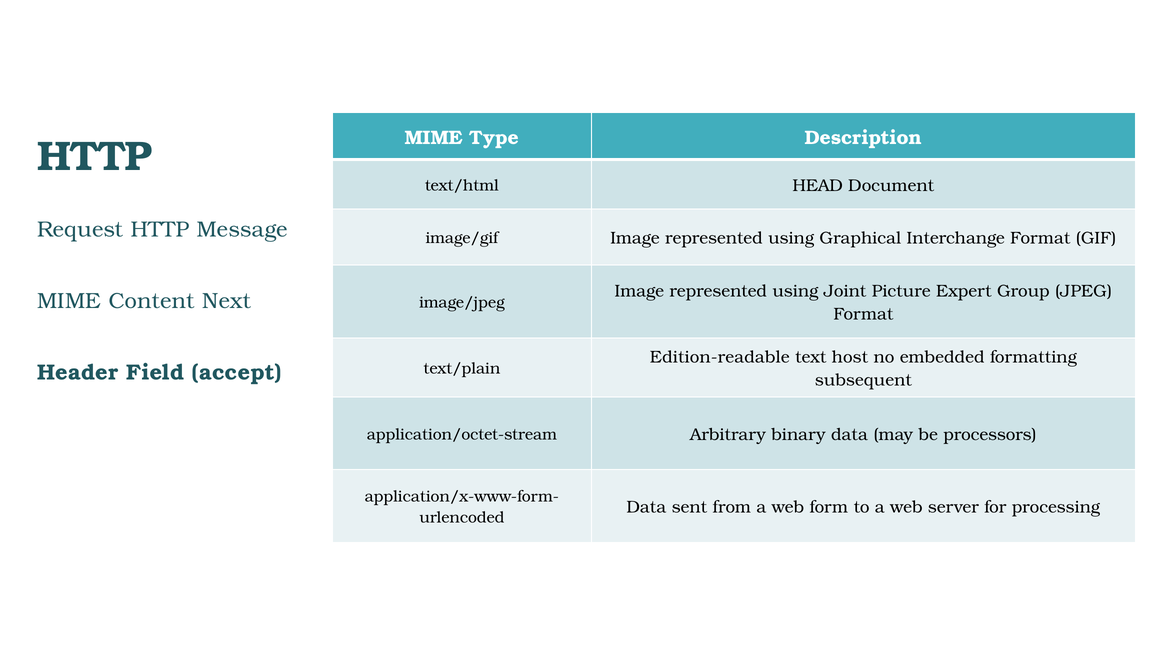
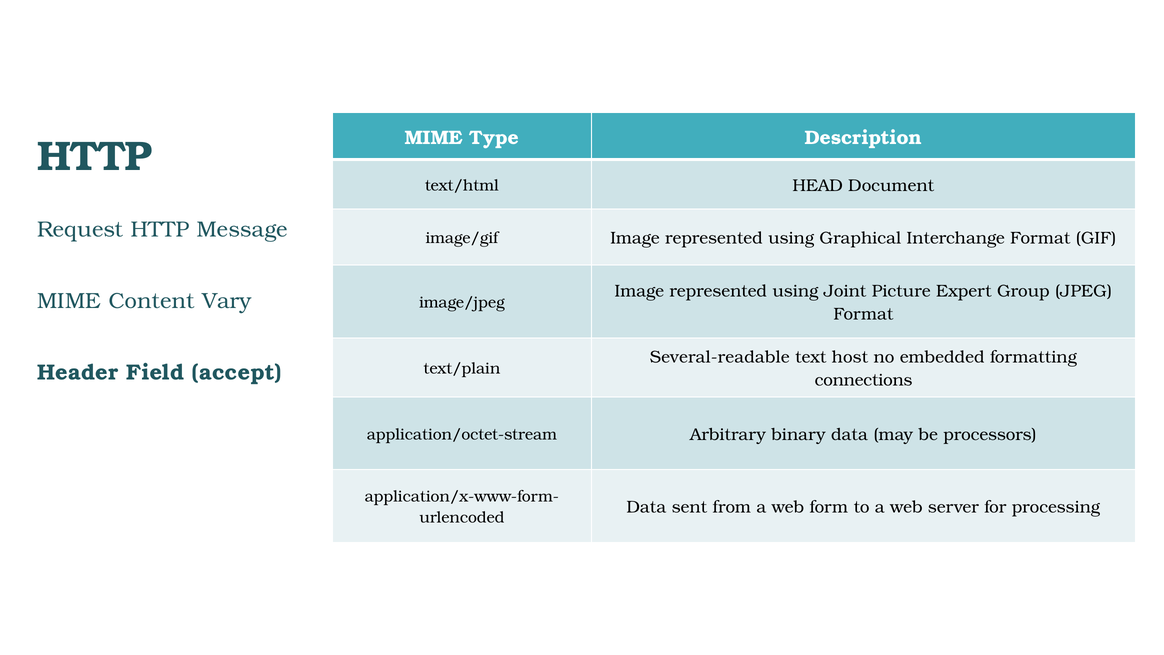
Next: Next -> Vary (227, 301)
Edition-readable: Edition-readable -> Several-readable (720, 357)
subsequent: subsequent -> connections (864, 380)
